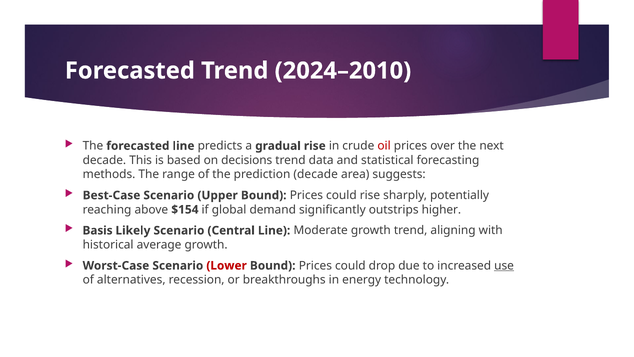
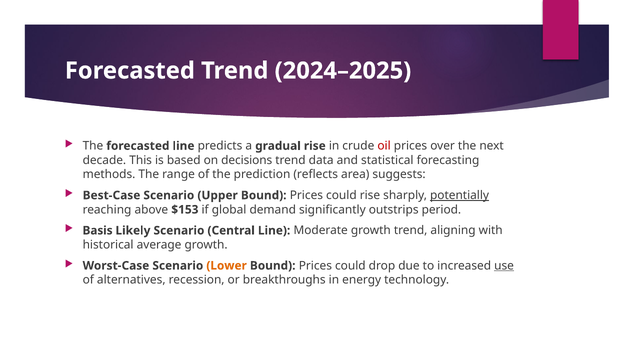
2024–2010: 2024–2010 -> 2024–2025 (343, 71)
prediction decade: decade -> reflects (316, 174)
potentially underline: none -> present (460, 195)
$154: $154 -> $153 (185, 209)
higher: higher -> period (441, 209)
Lower colour: red -> orange (227, 265)
